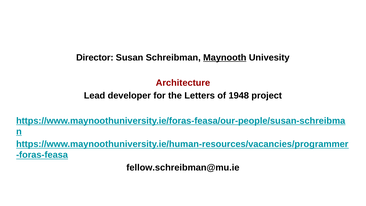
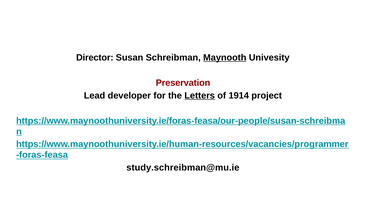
Architecture: Architecture -> Preservation (183, 83)
Letters underline: none -> present (200, 95)
1948: 1948 -> 1914 (239, 95)
fellow.schreibman@mu.ie: fellow.schreibman@mu.ie -> study.schreibman@mu.ie (183, 168)
